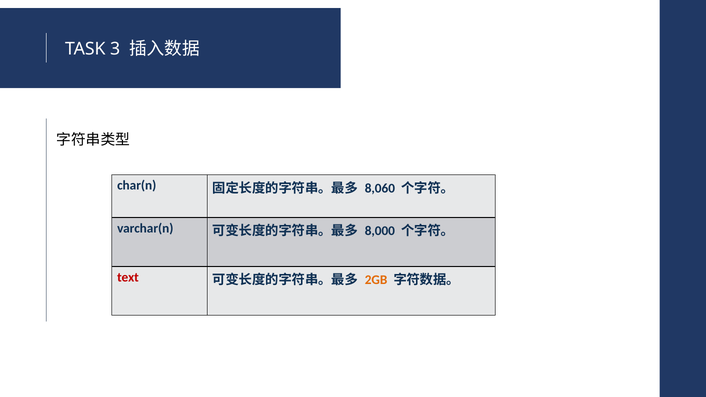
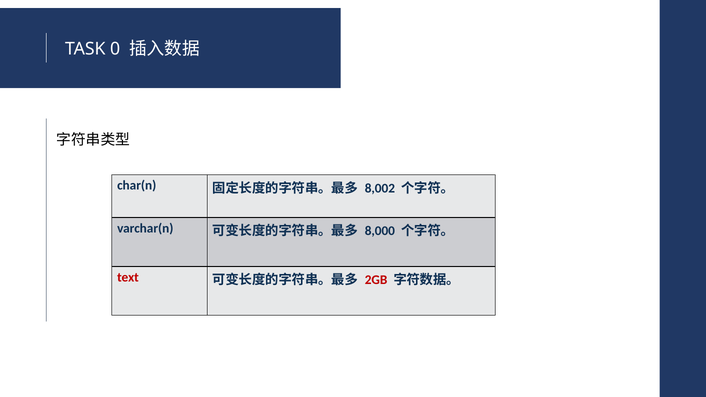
3: 3 -> 0 (115, 49)
8,060: 8,060 -> 8,002 (380, 188)
2GB colour: orange -> red (376, 280)
